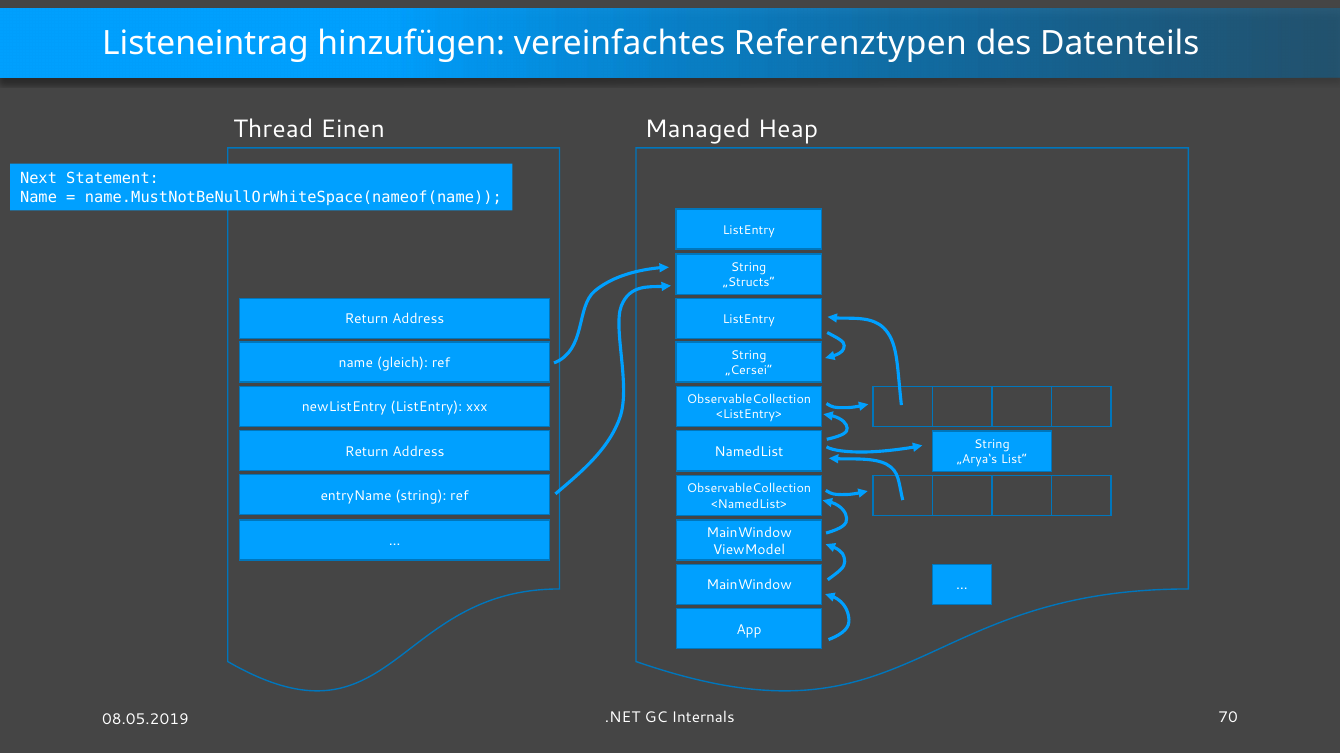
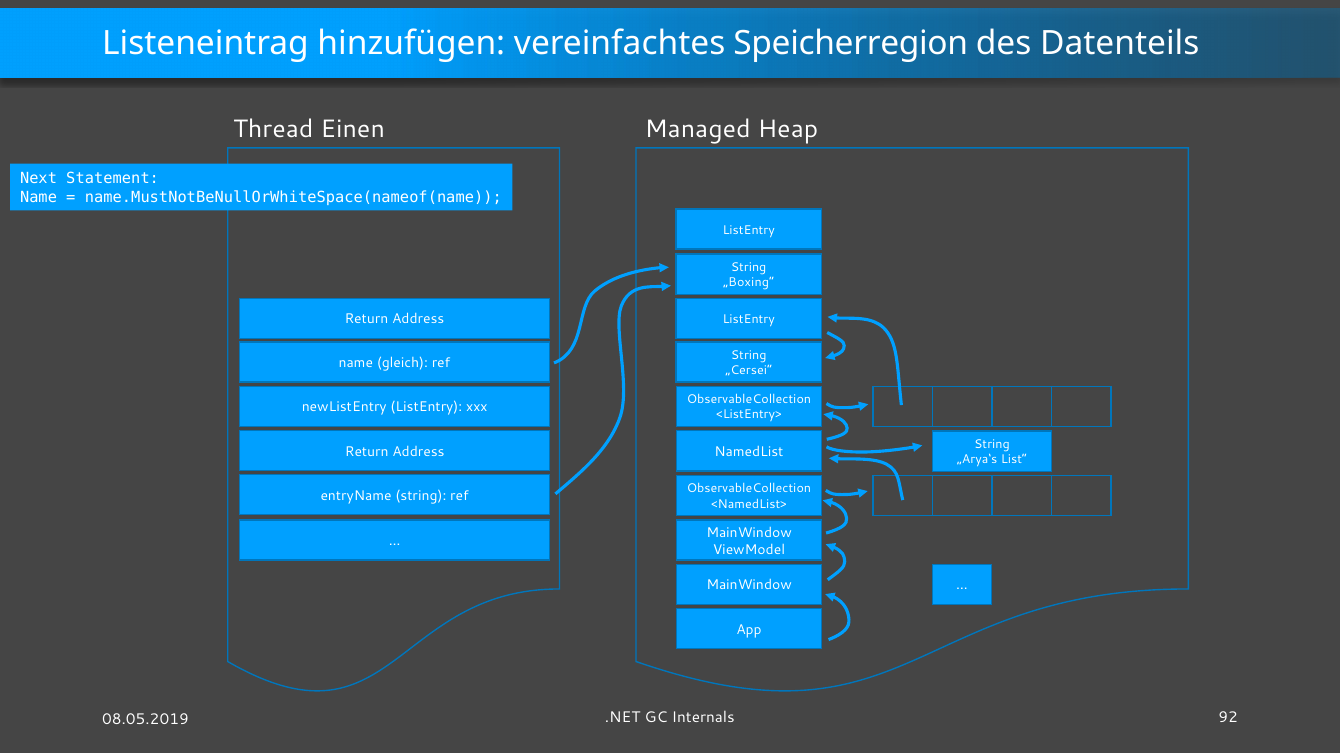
Referenztypen: Referenztypen -> Speicherregion (851, 43)
„Structs“: „Structs“ -> „Boxing“ (749, 283)
70: 70 -> 92 (1228, 718)
